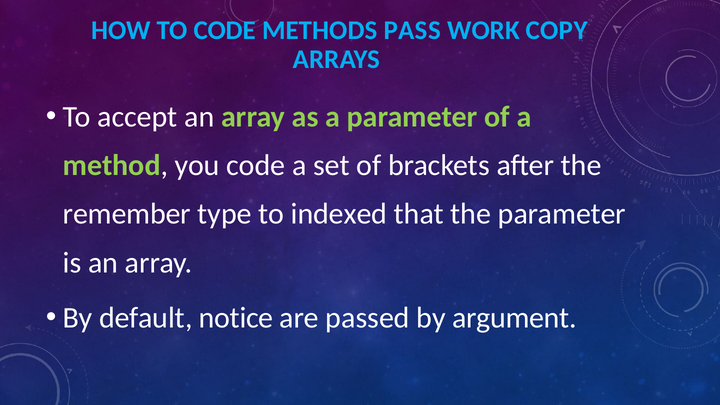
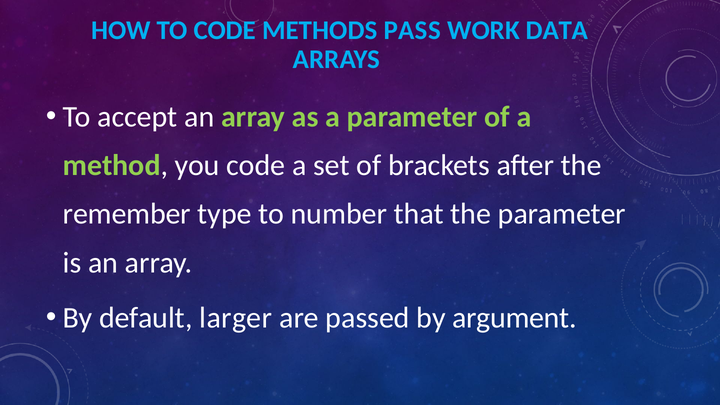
COPY: COPY -> DATA (557, 30)
indexed: indexed -> number (339, 214)
notice: notice -> larger (236, 318)
